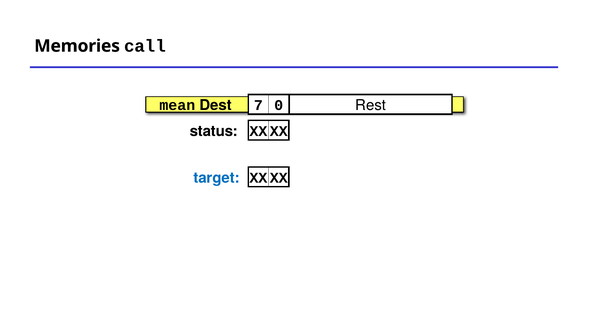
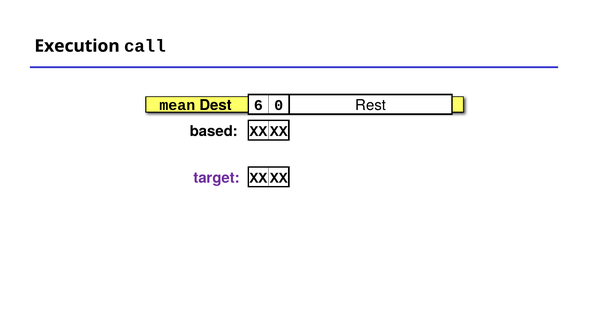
Memories: Memories -> Execution (77, 46)
7: 7 -> 6 (258, 106)
status: status -> based (214, 131)
target colour: blue -> purple (217, 178)
